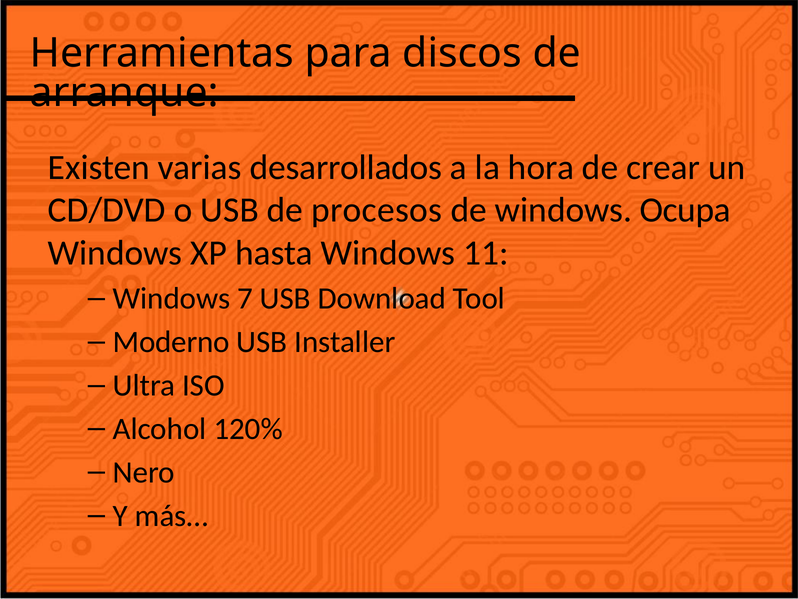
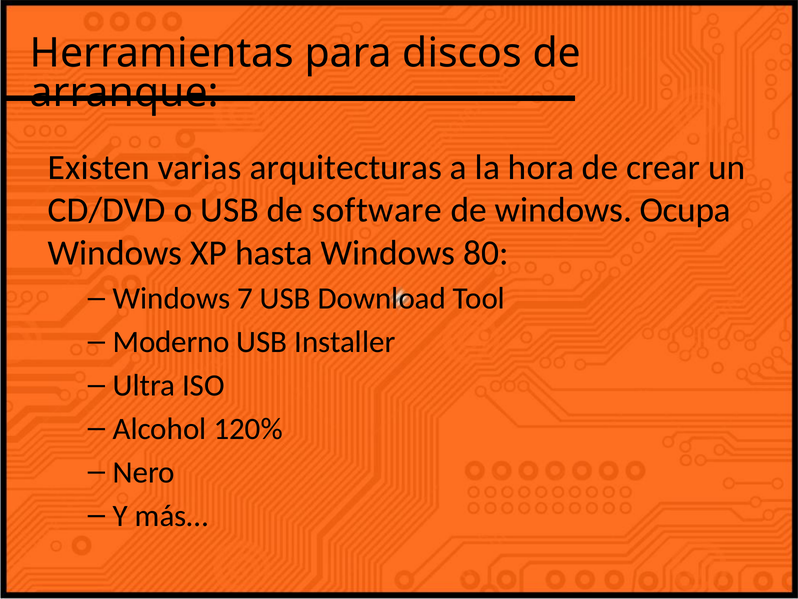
desarrollados: desarrollados -> arquitecturas (346, 167)
procesos: procesos -> software (377, 210)
11: 11 -> 80 (486, 253)
